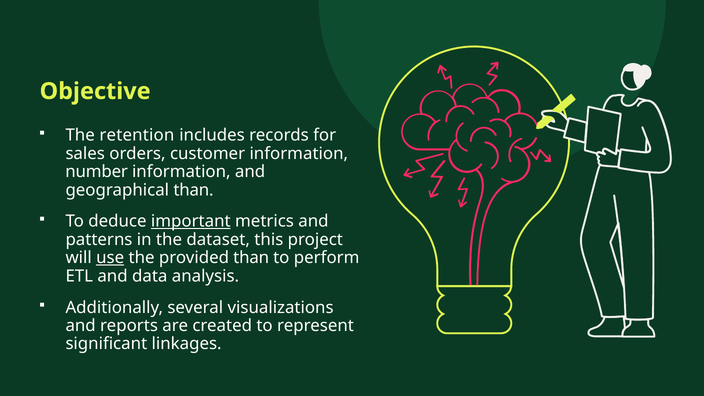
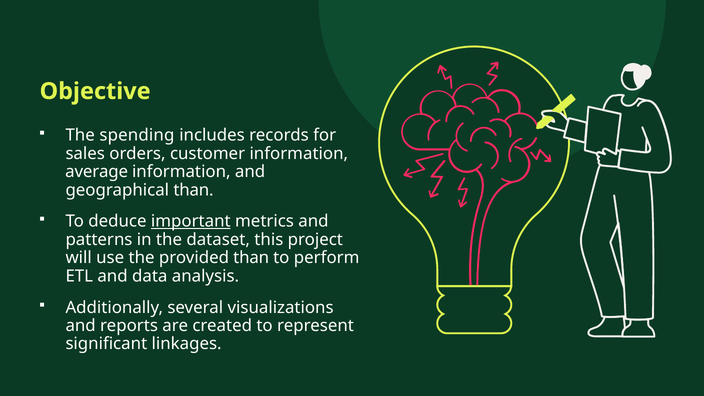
retention: retention -> spending (137, 135)
number: number -> average (97, 172)
use underline: present -> none (110, 258)
